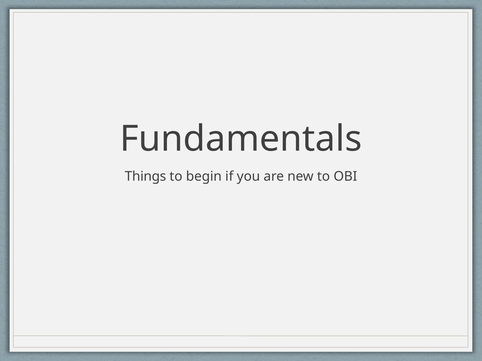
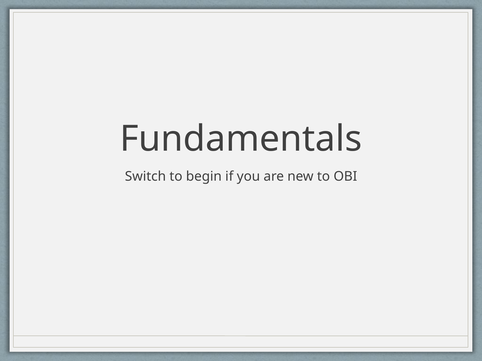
Things: Things -> Switch (145, 177)
